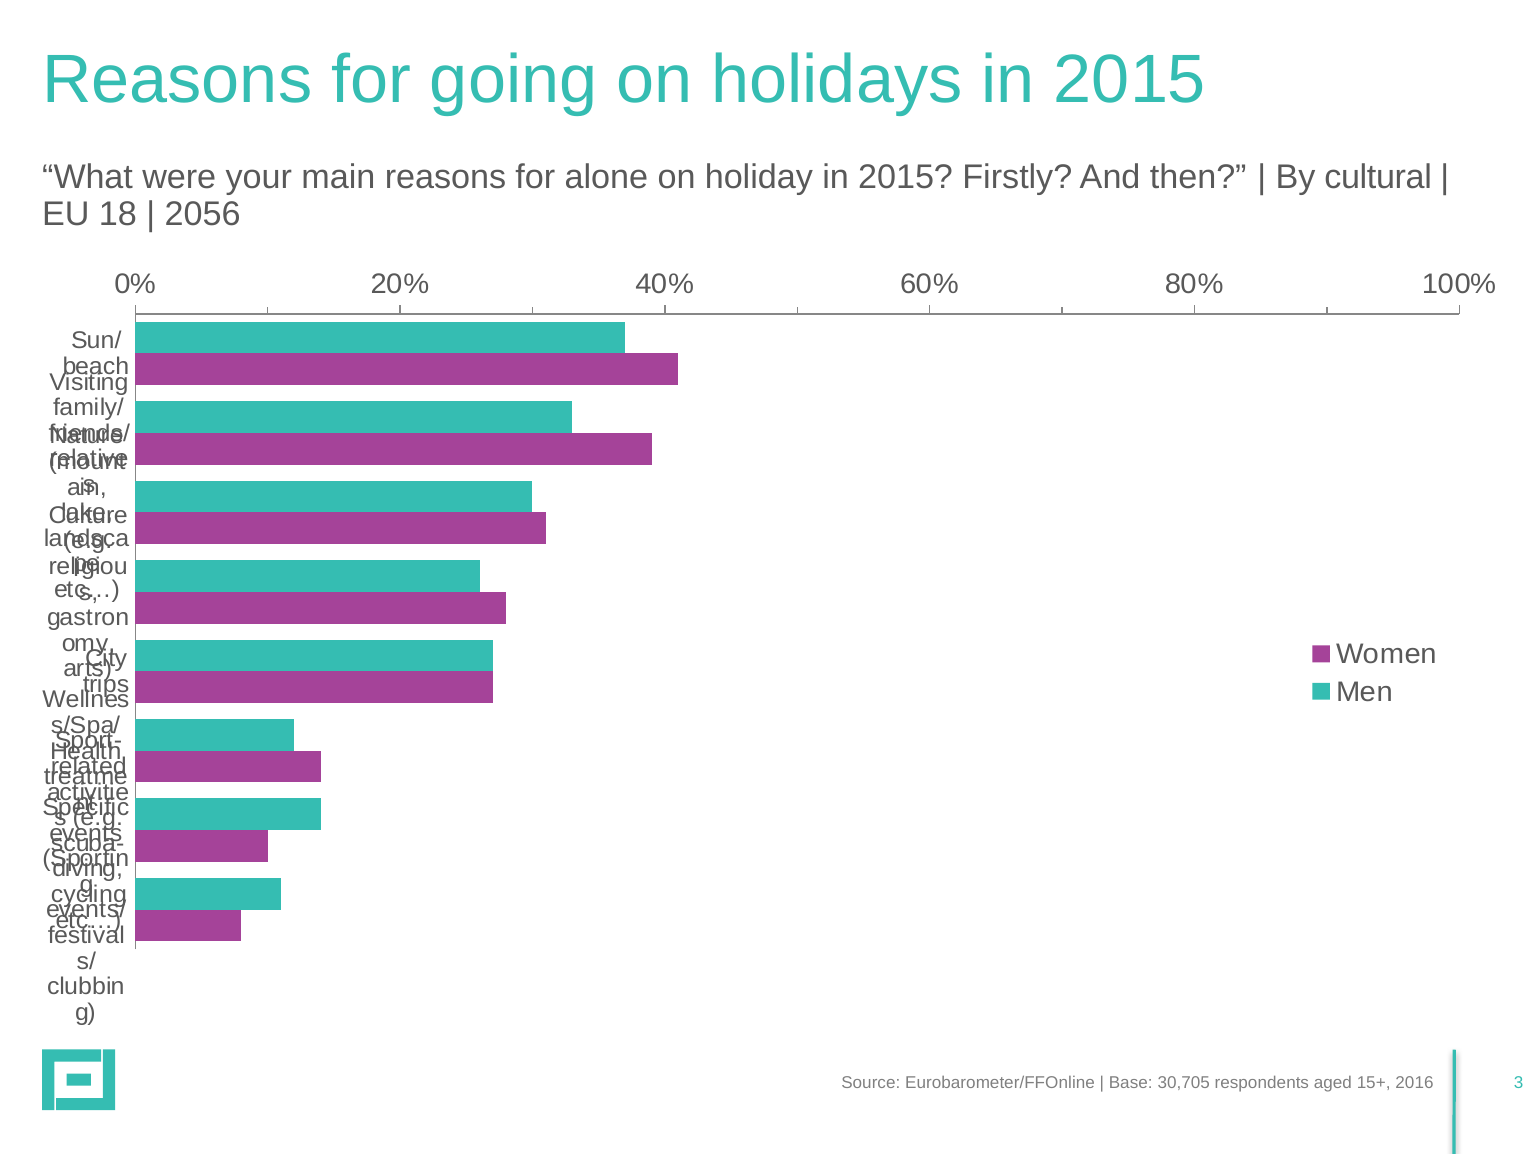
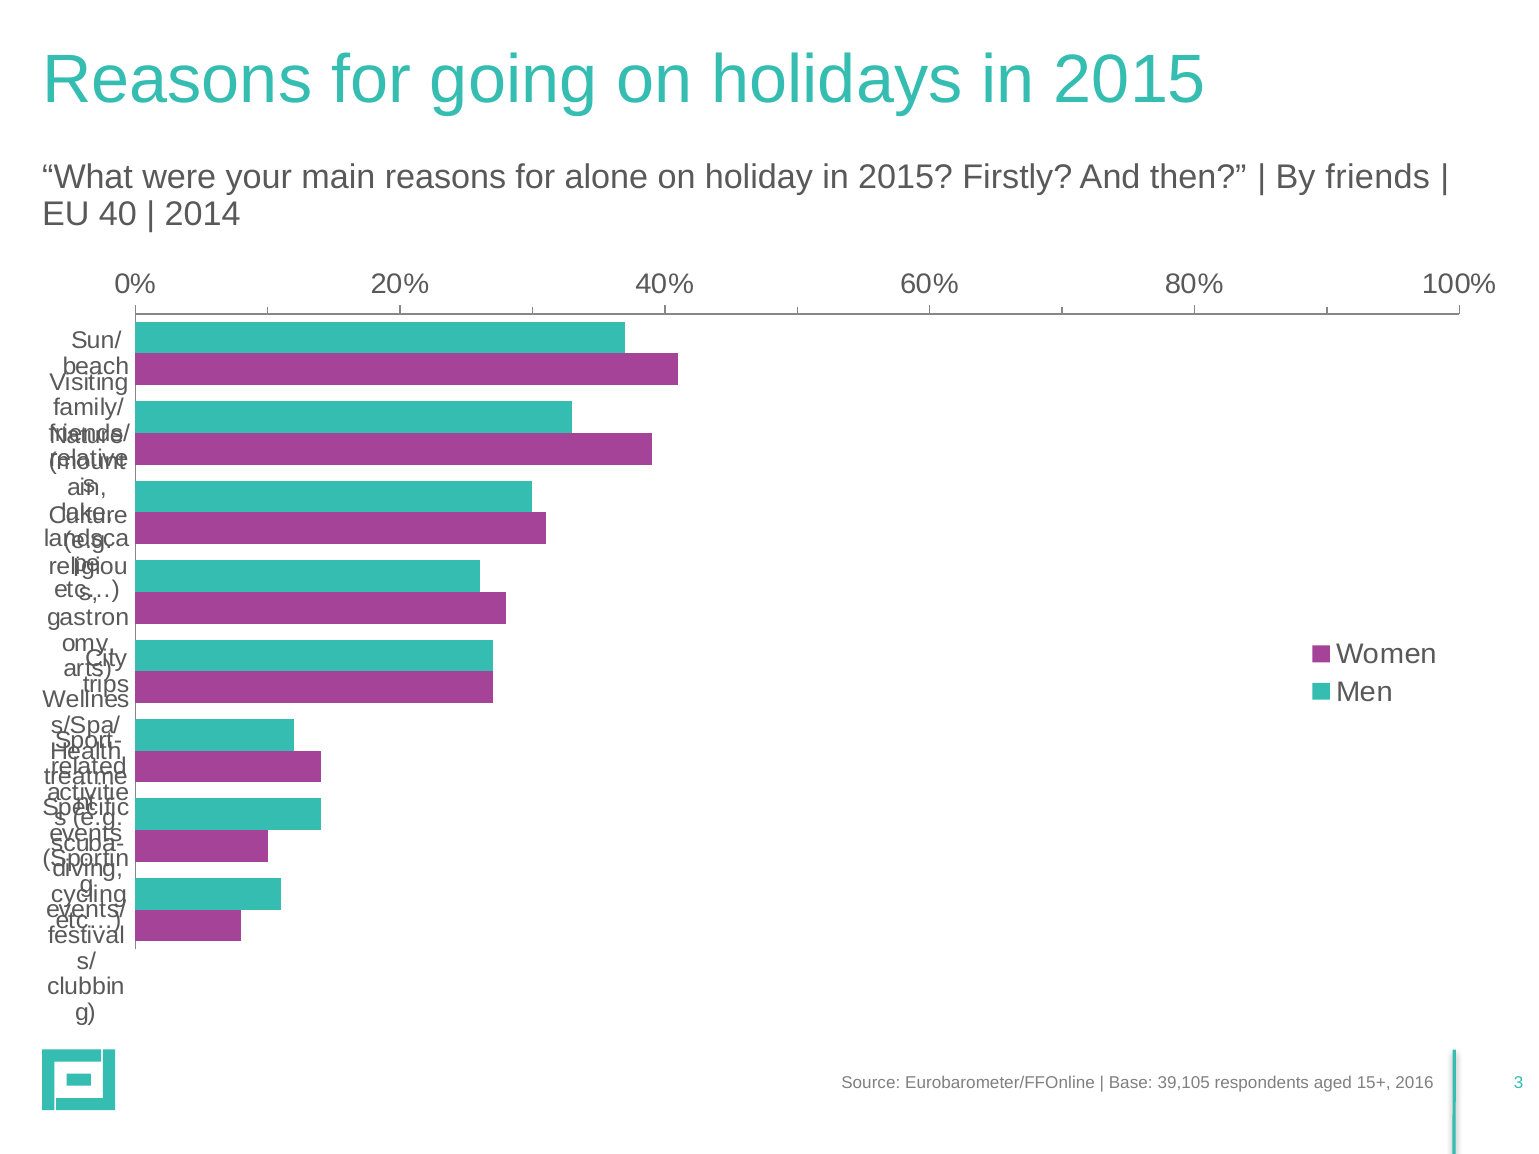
cultural: cultural -> friends (1378, 177)
18: 18 -> 40 (118, 214)
2056: 2056 -> 2014 (203, 214)
30,705: 30,705 -> 39,105 (1184, 1083)
